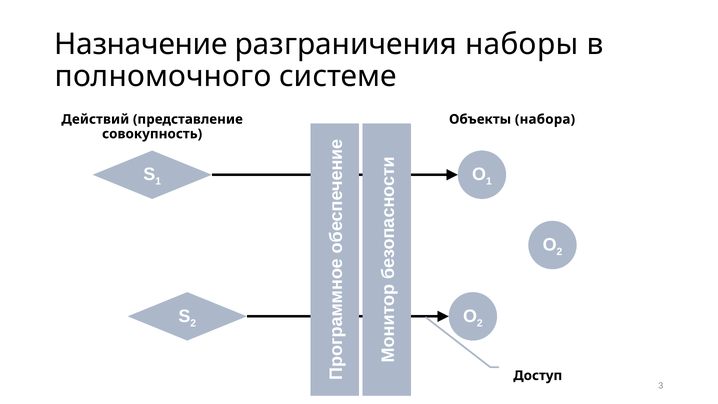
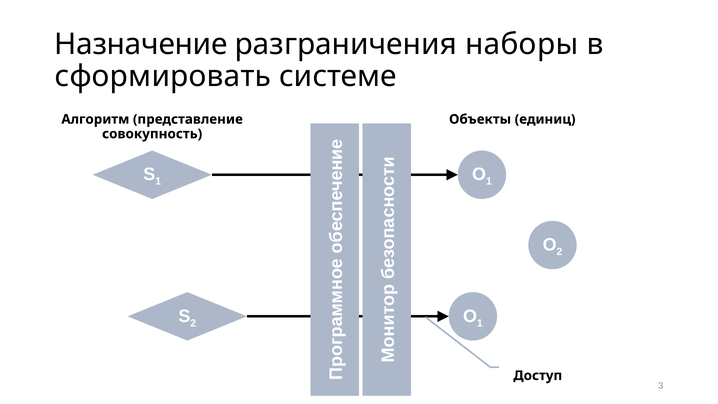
полномочного: полномочного -> сформировать (163, 76)
Действий: Действий -> Алгоритм (95, 119)
набора: набора -> единиц (545, 119)
2: 2 -> 1 (480, 323)
